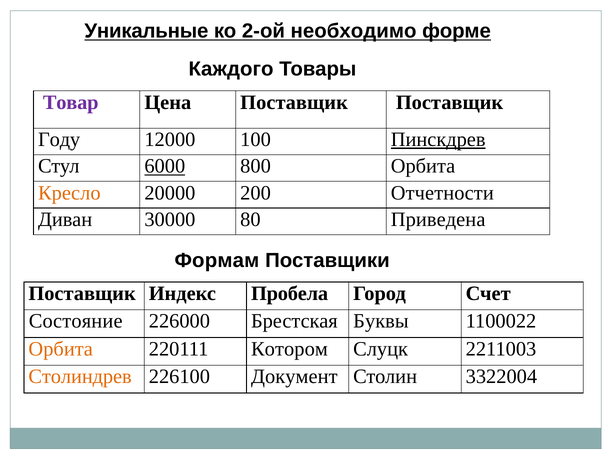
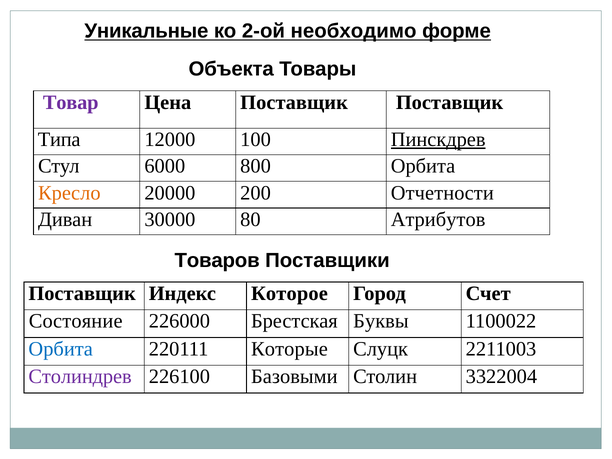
Каждого: Каждого -> Объекта (231, 69)
Году: Году -> Типа (59, 140)
6000 underline: present -> none (165, 166)
Приведена: Приведена -> Атрибутов (438, 219)
Формам: Формам -> Товаров (217, 260)
Пробела: Пробела -> Которое (289, 294)
Орбита colour: orange -> blue (61, 349)
Котором: Котором -> Которые (289, 349)
Столиндрев colour: orange -> purple (80, 377)
Документ: Документ -> Базовыми (294, 377)
